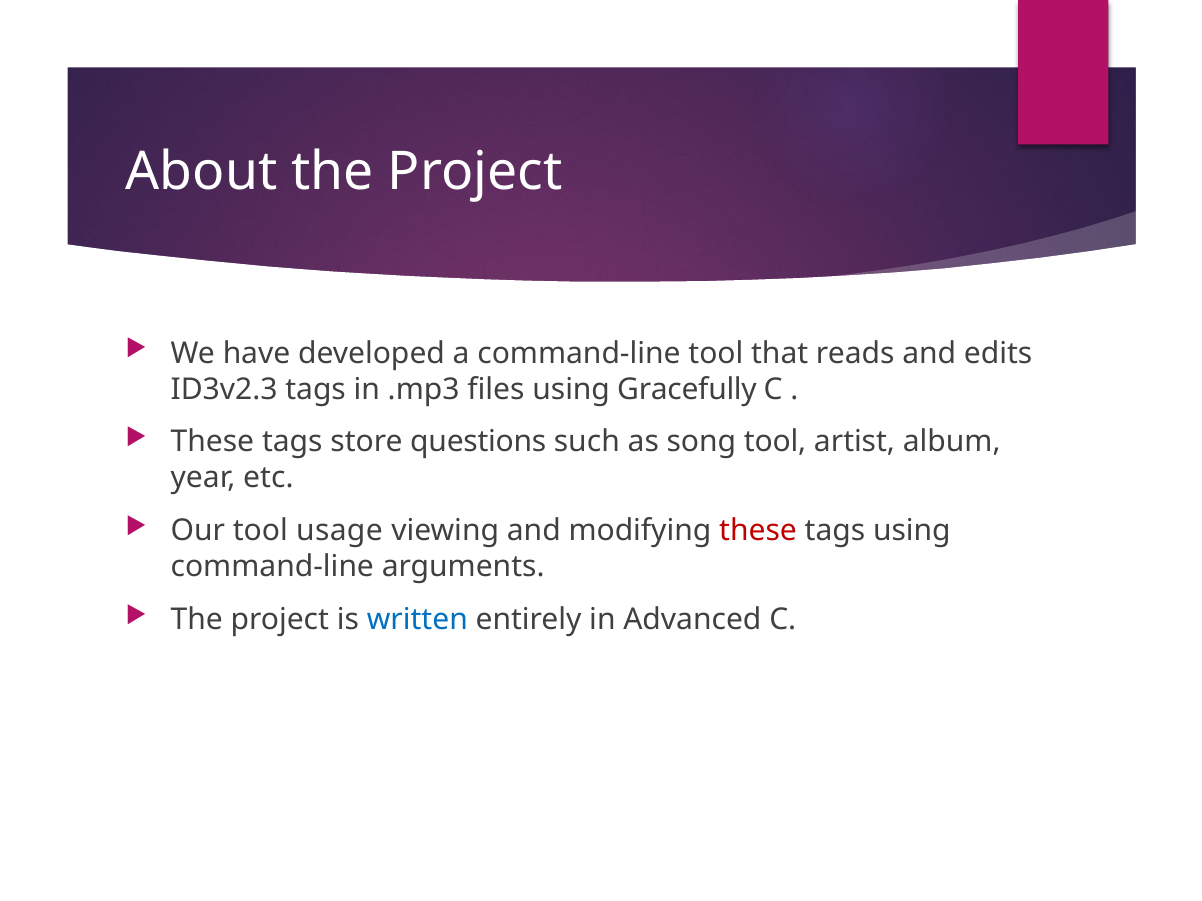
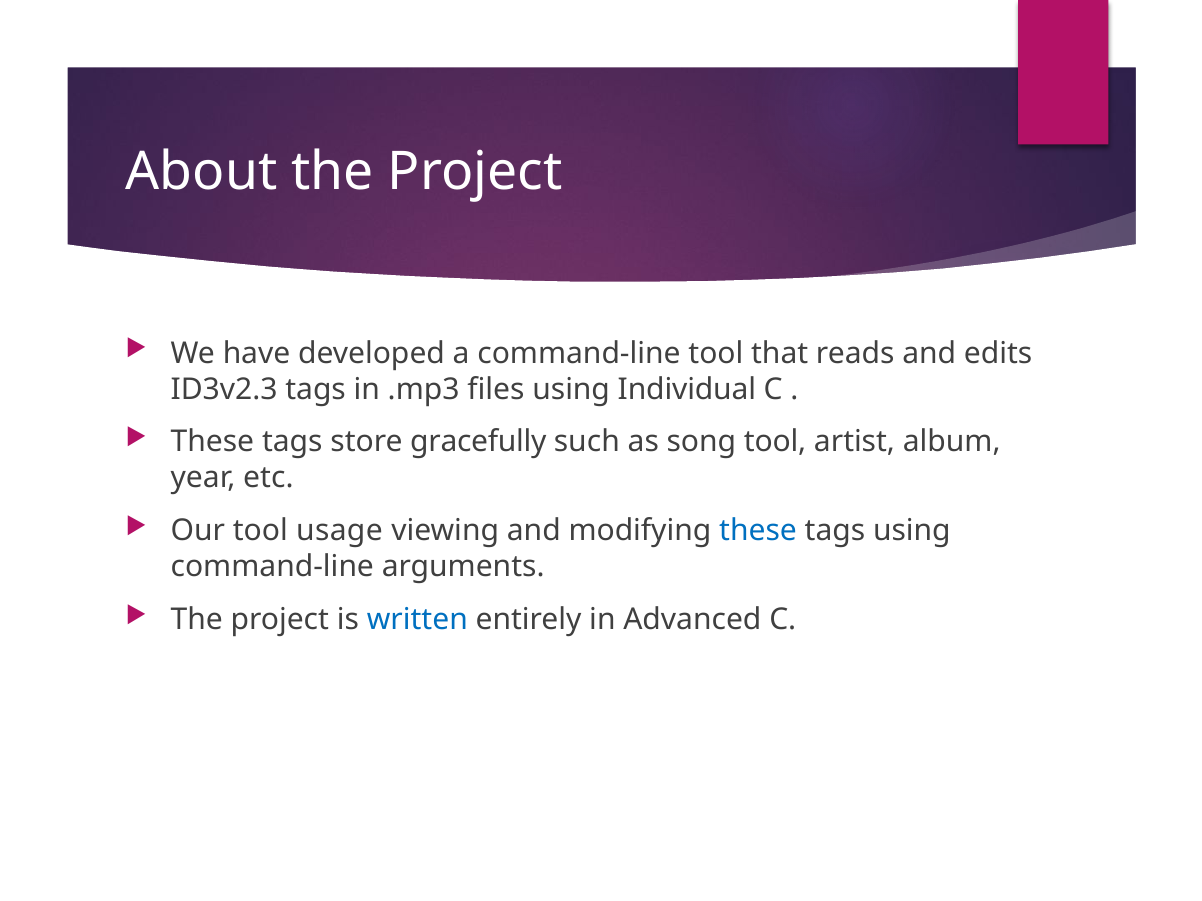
Gracefully: Gracefully -> Individual (687, 389)
questions: questions -> gracefully (478, 442)
these colour: red -> blue (758, 531)
